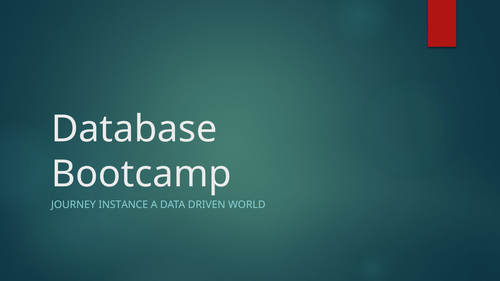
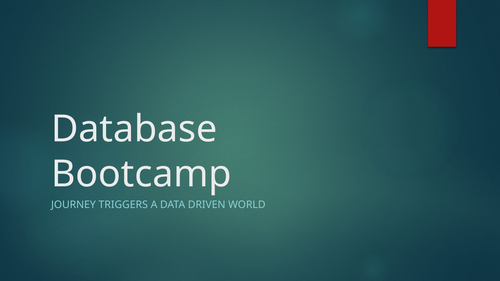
INSTANCE: INSTANCE -> TRIGGERS (123, 205)
